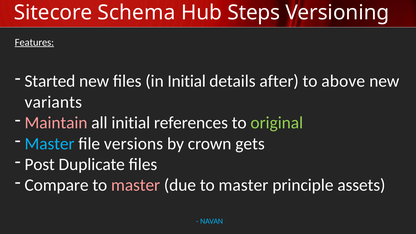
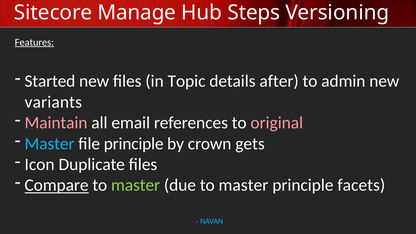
Schema: Schema -> Manage (137, 13)
in Initial: Initial -> Topic (187, 81)
above: above -> admin (343, 81)
all initial: initial -> email (131, 123)
original colour: light green -> pink (277, 123)
file versions: versions -> principle (134, 144)
Post: Post -> Icon (40, 164)
Compare underline: none -> present (57, 185)
master colour: pink -> light green (136, 185)
assets: assets -> facets (361, 185)
